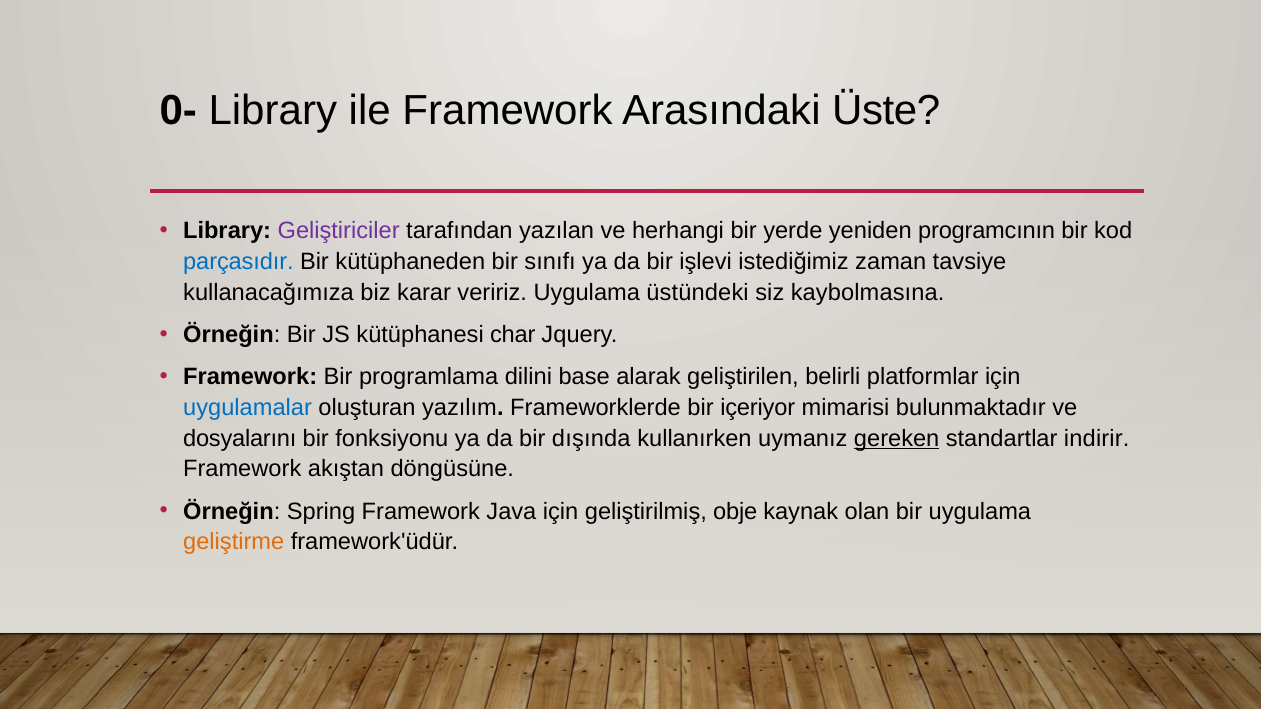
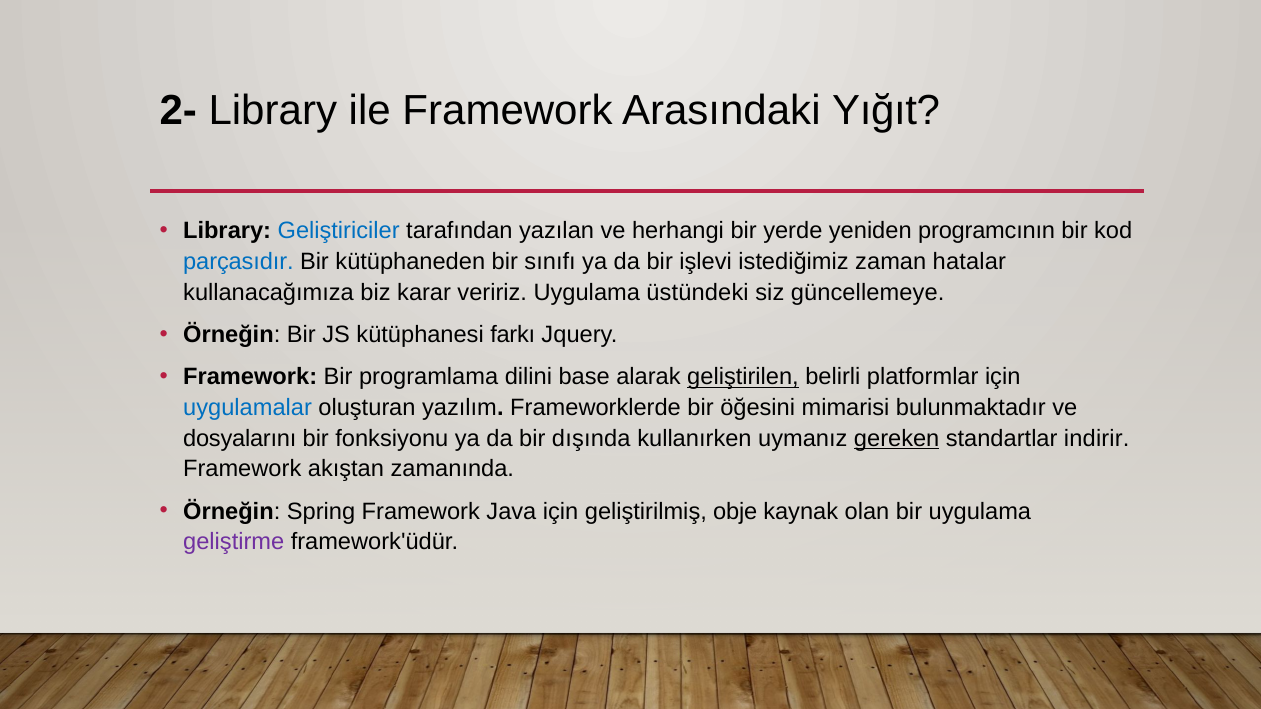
0-: 0- -> 2- (178, 110)
Üste: Üste -> Yığıt (886, 110)
Geliştiriciler colour: purple -> blue (339, 231)
tavsiye: tavsiye -> hatalar (969, 262)
kaybolmasına: kaybolmasına -> güncellemeye (868, 292)
char: char -> farkı (513, 335)
geliştirilen underline: none -> present (743, 377)
içeriyor: içeriyor -> öğesini (758, 408)
döngüsüne: döngüsüne -> zamanında (452, 469)
geliştirme colour: orange -> purple (234, 542)
